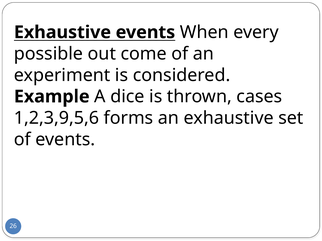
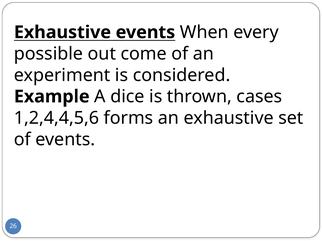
1,2,3,9,5,6: 1,2,3,9,5,6 -> 1,2,4,4,5,6 (56, 118)
